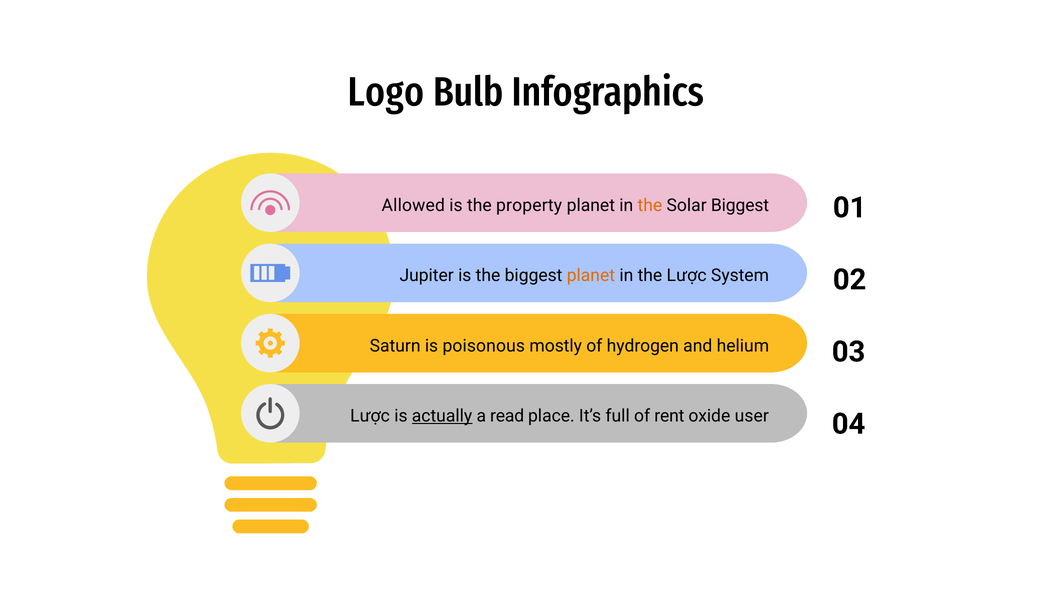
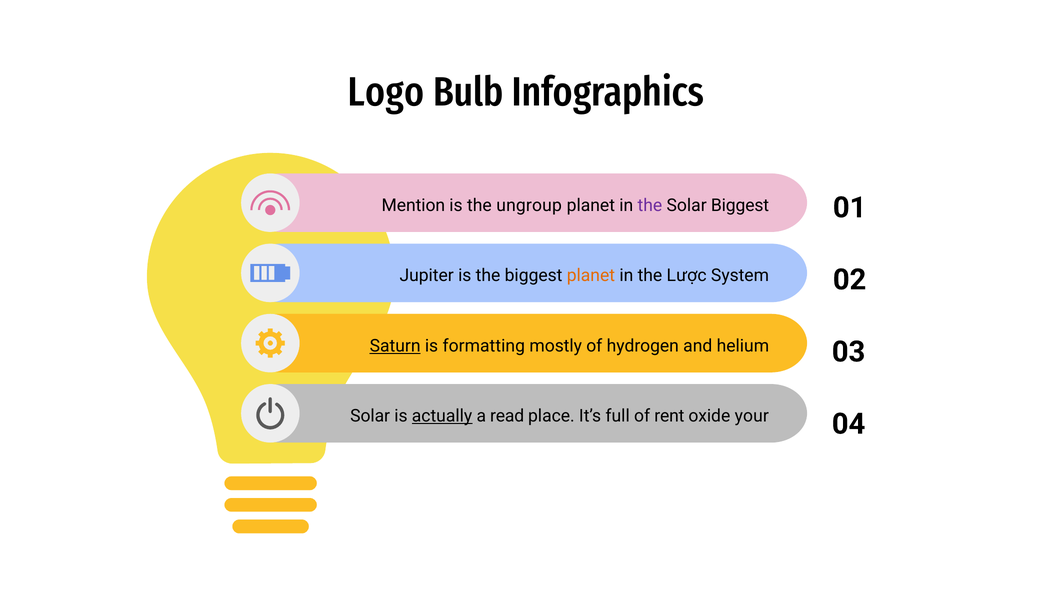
Allowed: Allowed -> Mention (413, 205)
property: property -> ungroup (529, 205)
the colour: orange -> purple (650, 205)
Saturn underline: none -> present (395, 346)
poisonous: poisonous -> formatting (484, 346)
Lược: Lược -> Solar (370, 416)
user: user -> your (752, 416)
